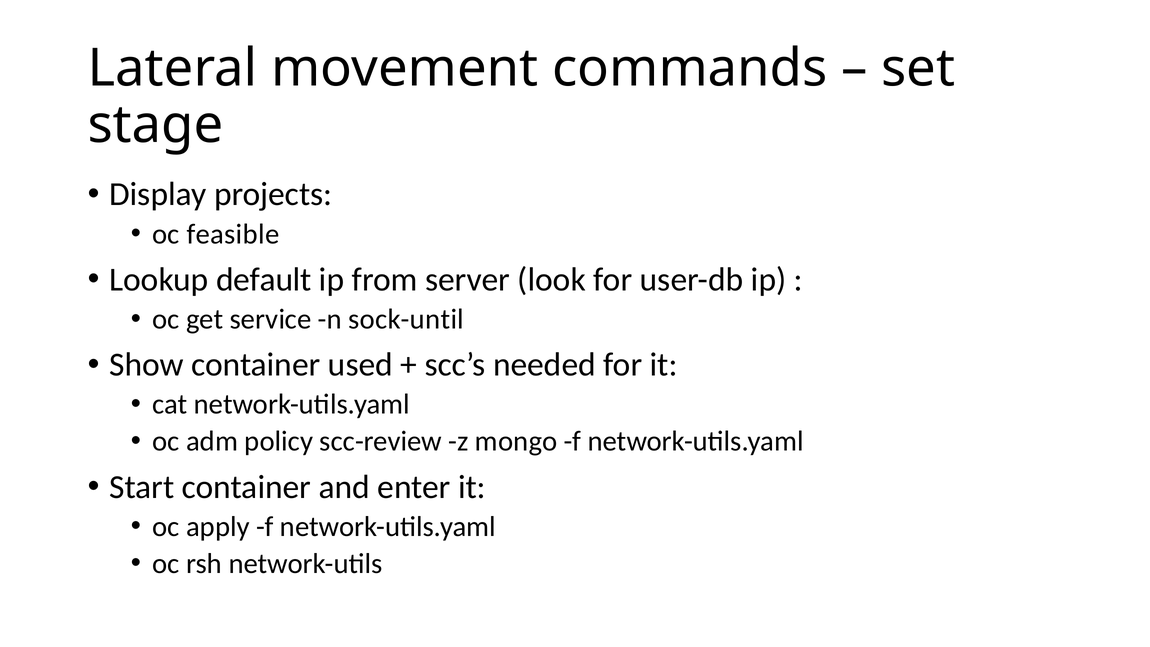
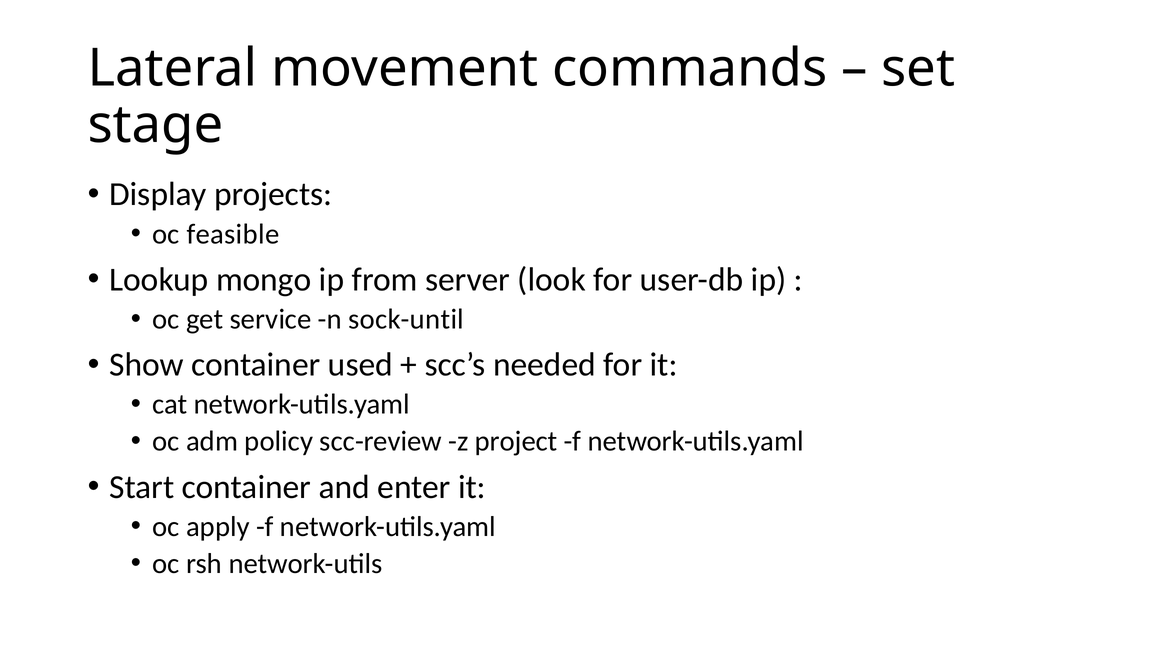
default: default -> mongo (264, 280)
mongo: mongo -> project (516, 441)
